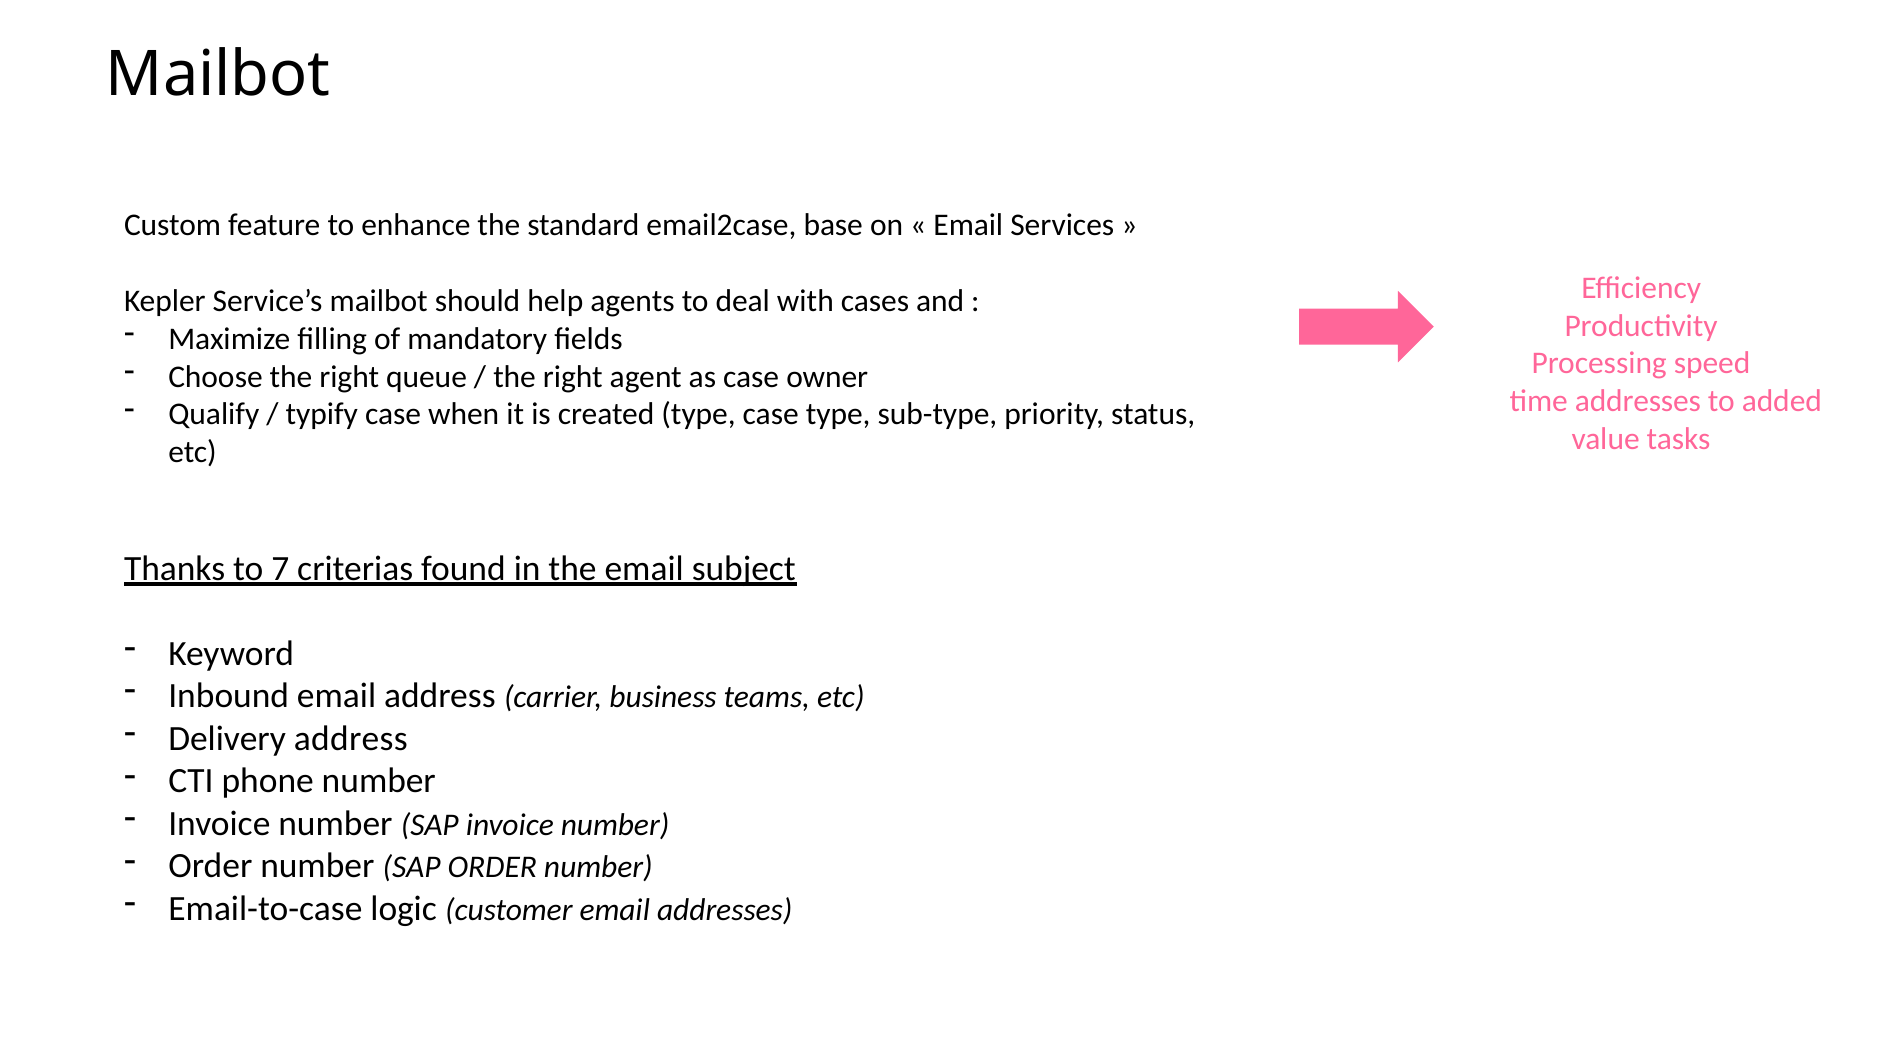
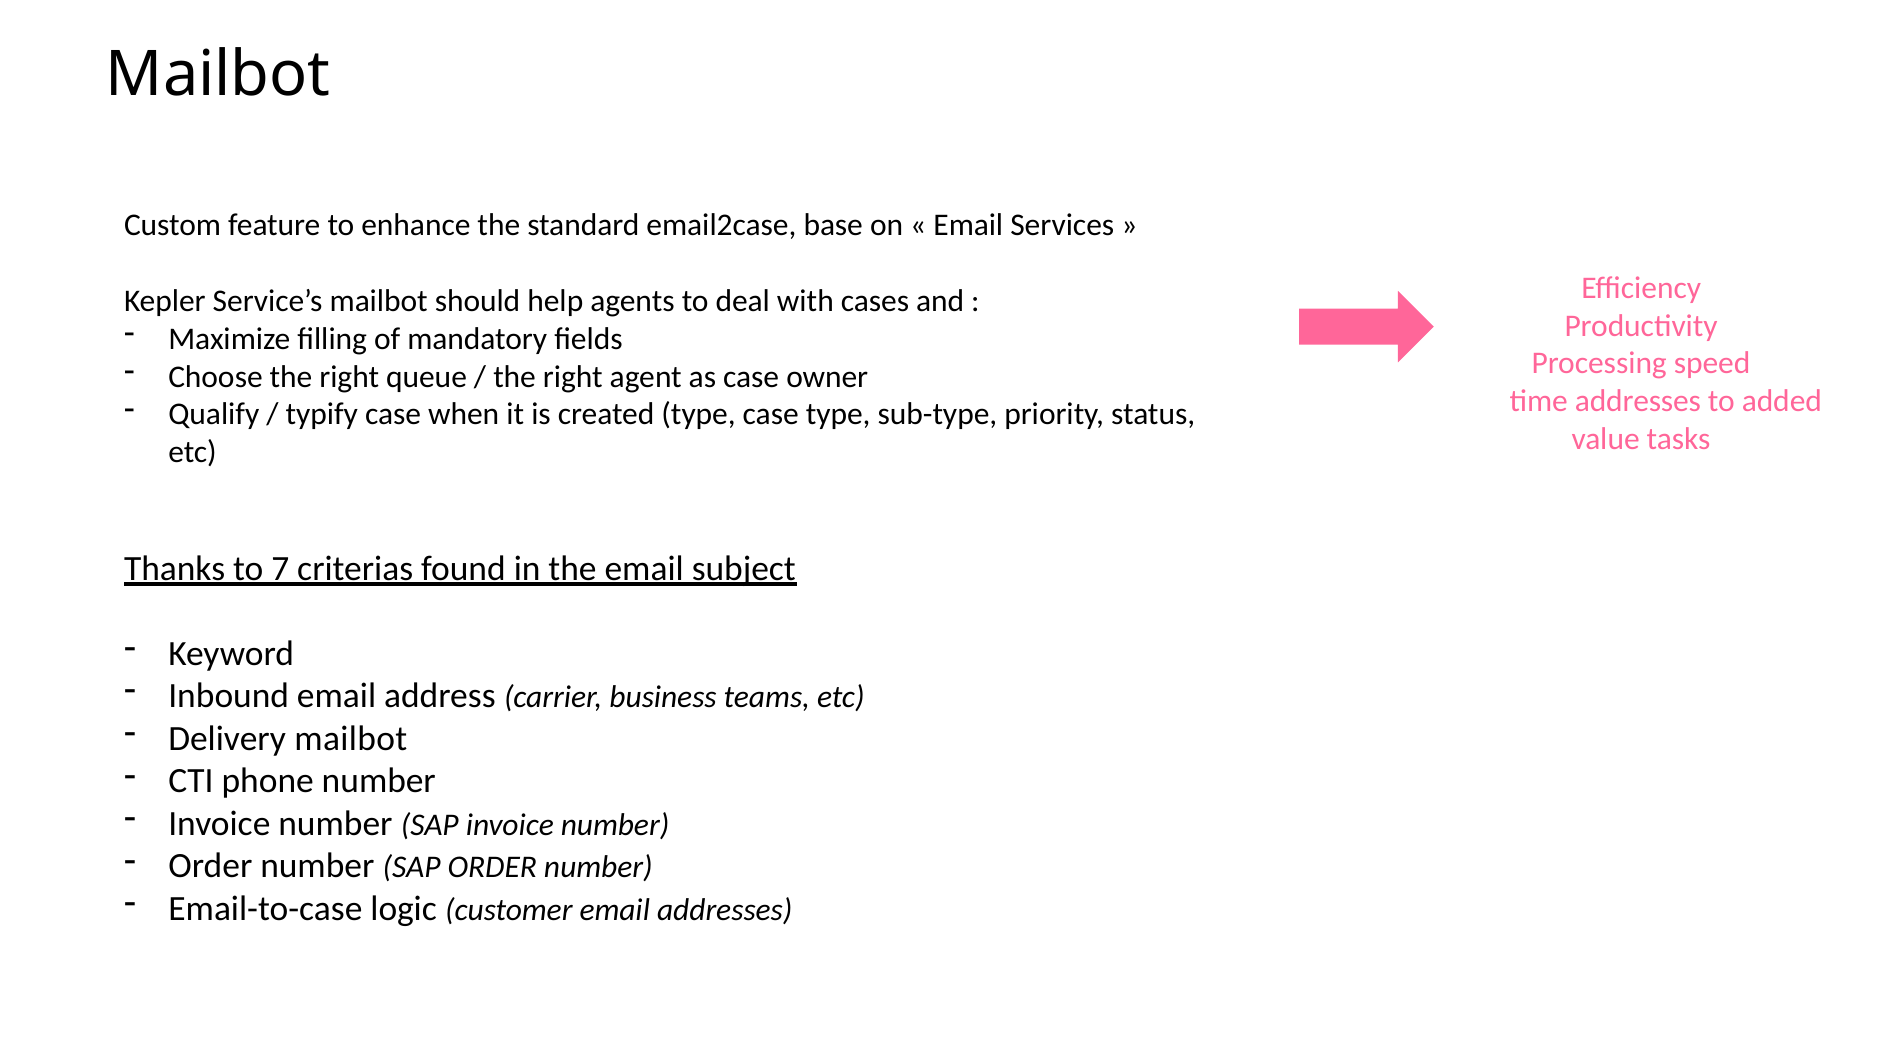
Delivery address: address -> mailbot (351, 739)
